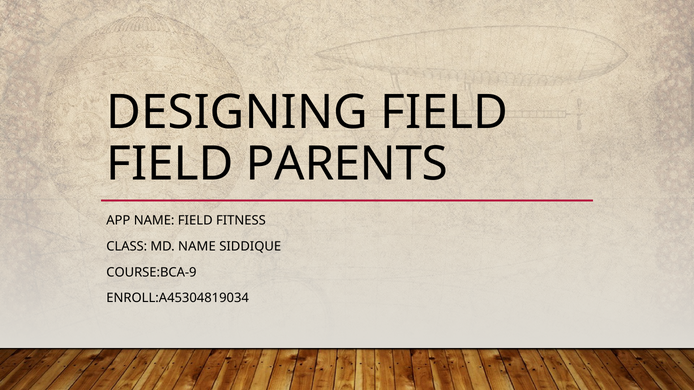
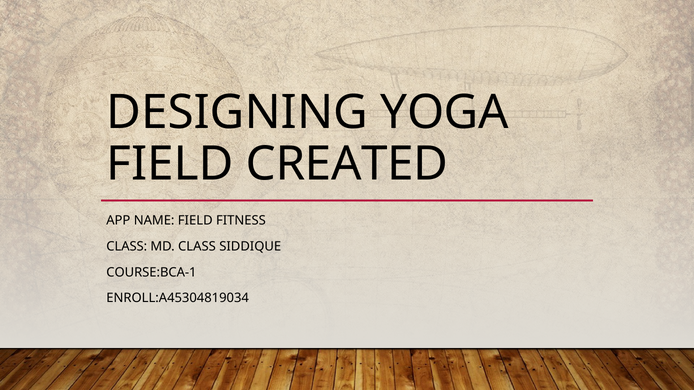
DESIGNING FIELD: FIELD -> YOGA (445, 113)
PARENTS: PARENTS -> CREATED (347, 164)
MD NAME: NAME -> CLASS (197, 247)
COURSE:BCA-9: COURSE:BCA-9 -> COURSE:BCA-1 (151, 272)
